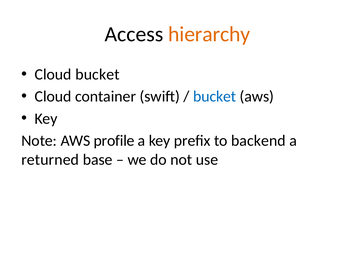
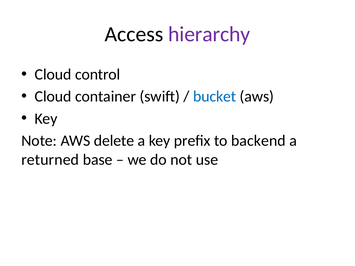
hierarchy colour: orange -> purple (209, 34)
Cloud bucket: bucket -> control (98, 74)
profile: profile -> delete (114, 141)
